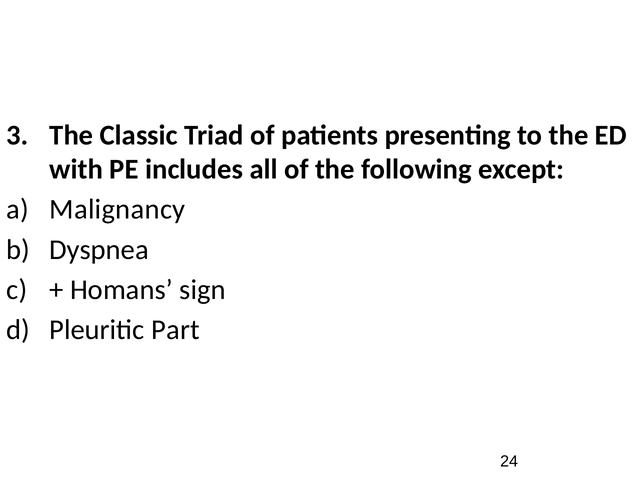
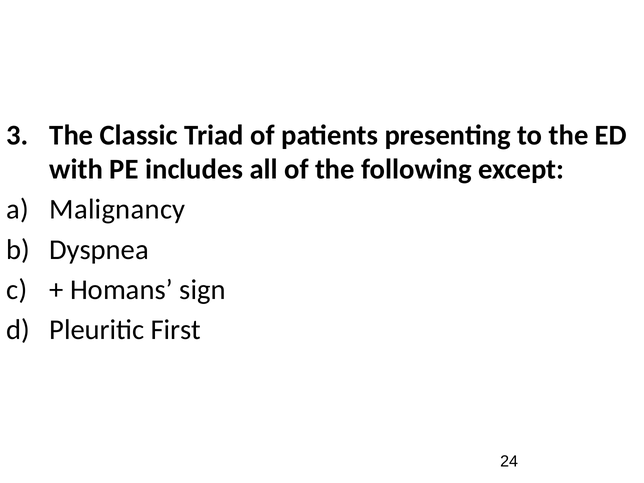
Part: Part -> First (176, 330)
